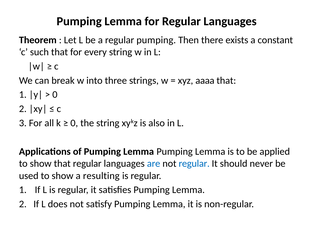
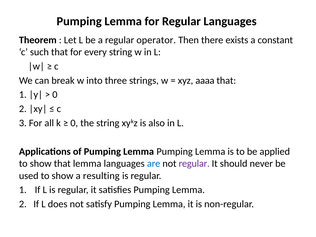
regular pumping: pumping -> operator (156, 40)
that regular: regular -> lemma (87, 164)
regular colour: blue -> purple (194, 164)
